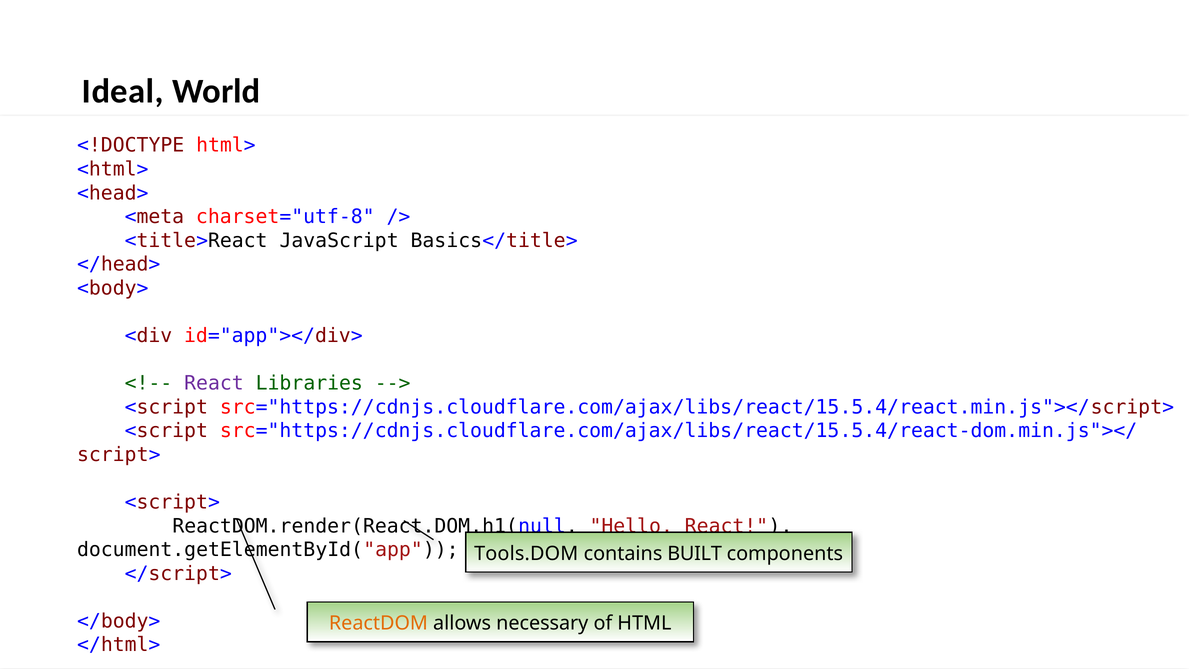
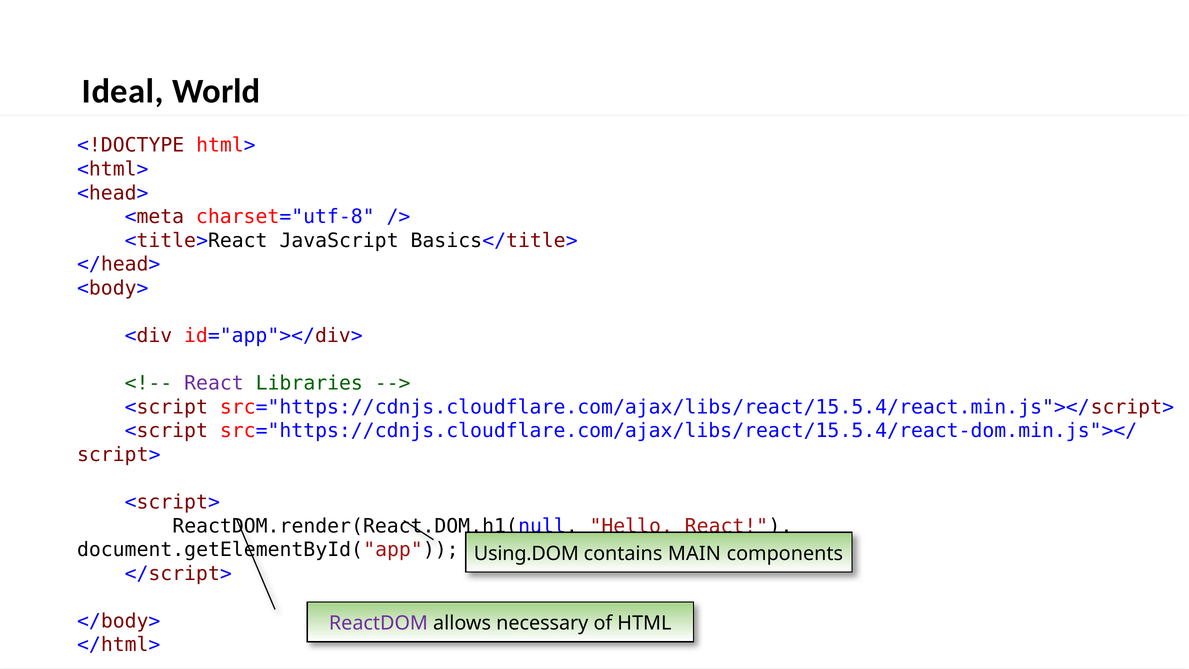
Tools.DOM: Tools.DOM -> Using.DOM (526, 553)
BUILT: BUILT -> MAIN (694, 553)
ReactDOM colour: orange -> purple (378, 623)
